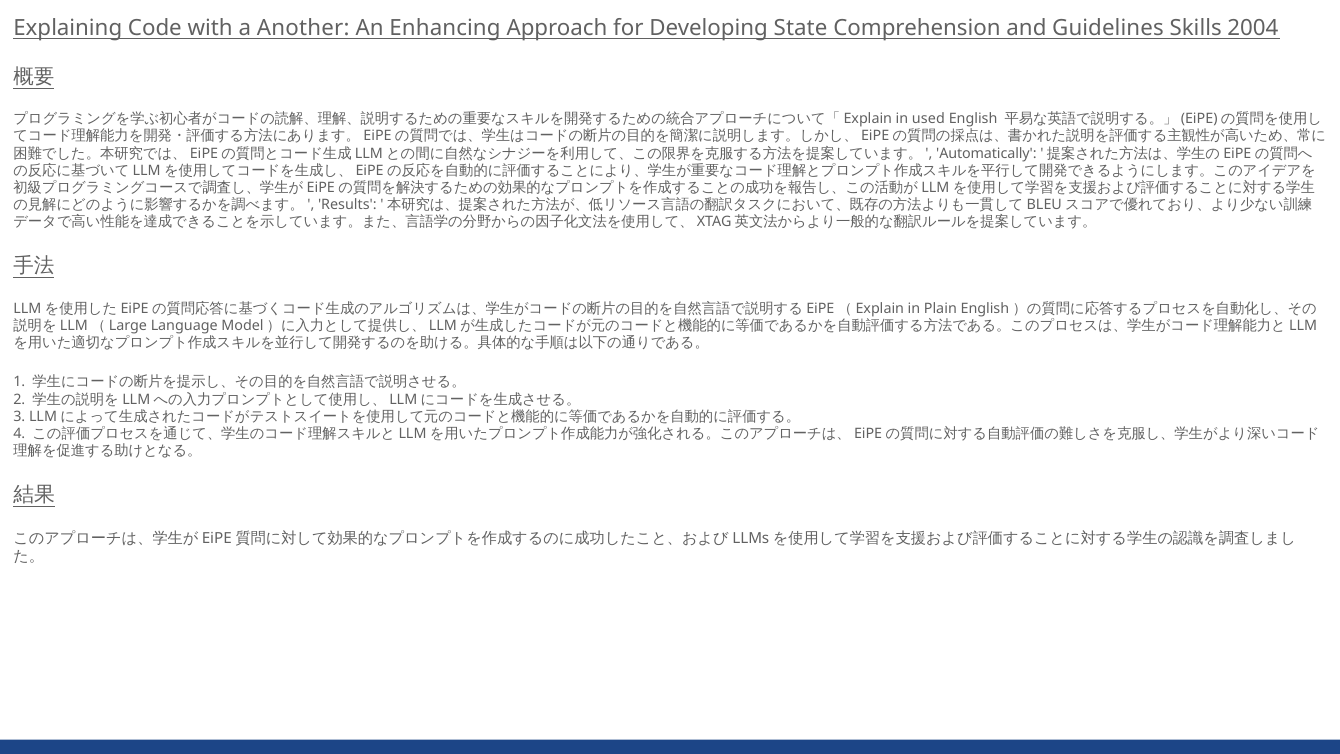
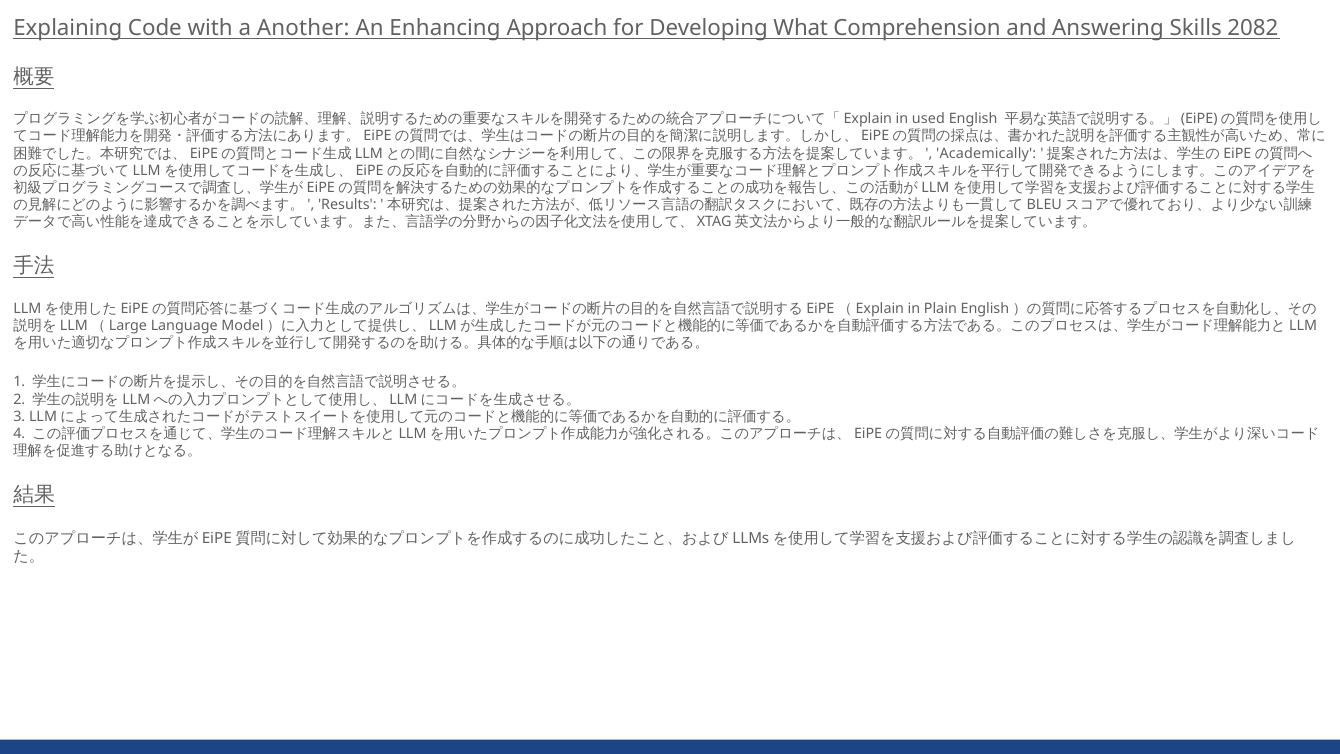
State: State -> What (801, 28)
Guidelines: Guidelines -> Answering (1108, 28)
2004: 2004 -> 2082 (1253, 28)
Automatically: Automatically -> Academically (986, 153)
